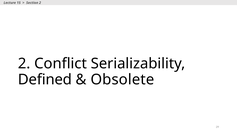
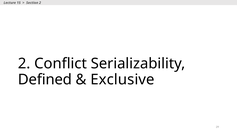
Obsolete: Obsolete -> Exclusive (122, 80)
